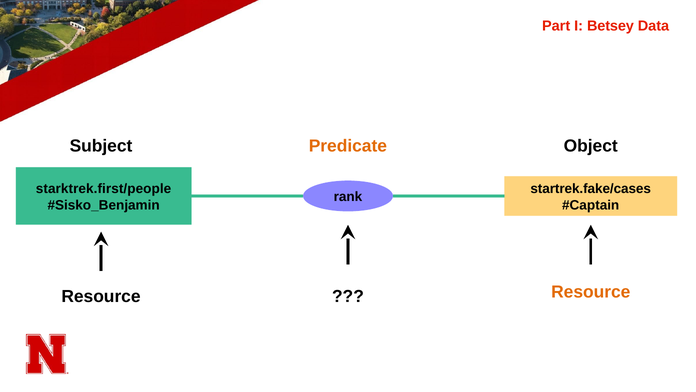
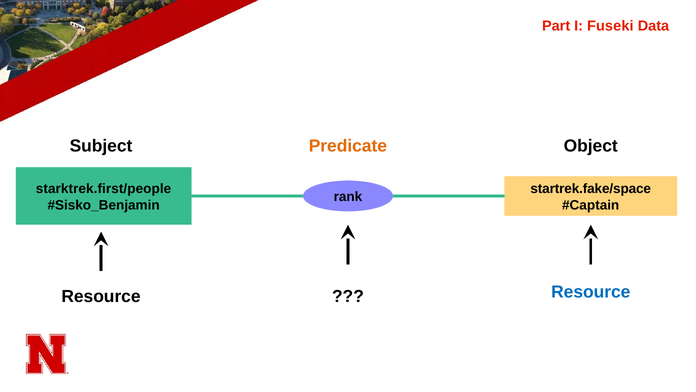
Betsey: Betsey -> Fuseki (610, 26)
startrek.fake/cases: startrek.fake/cases -> startrek.fake/space (591, 189)
Resource colour: orange -> blue (591, 292)
